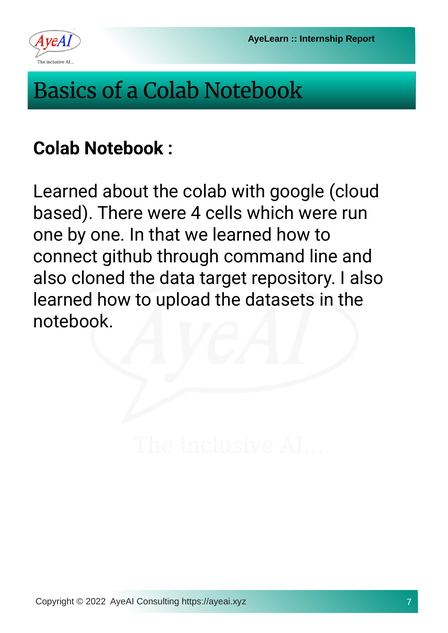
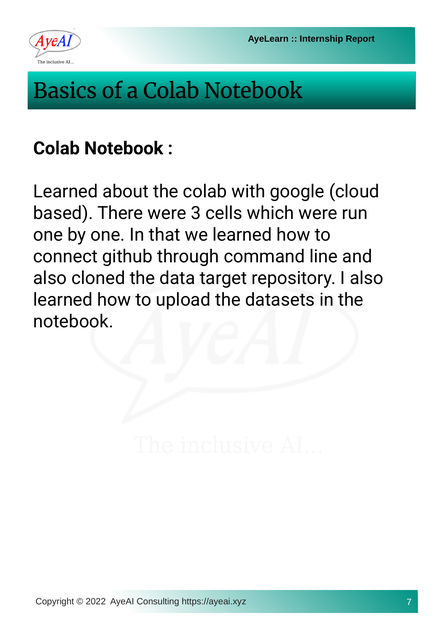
4: 4 -> 3 (196, 213)
